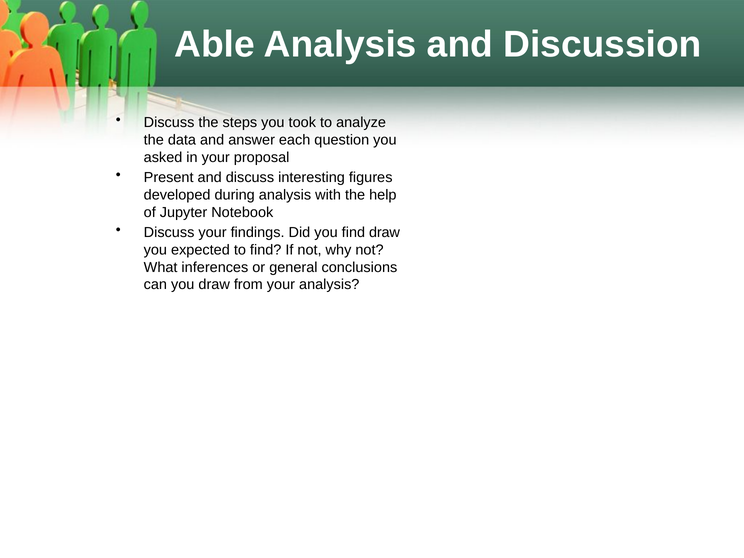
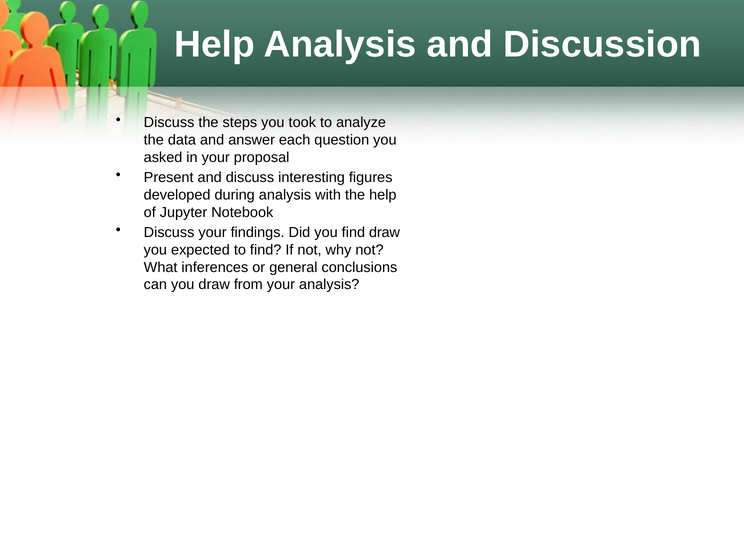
Able: Able -> Help (215, 44)
